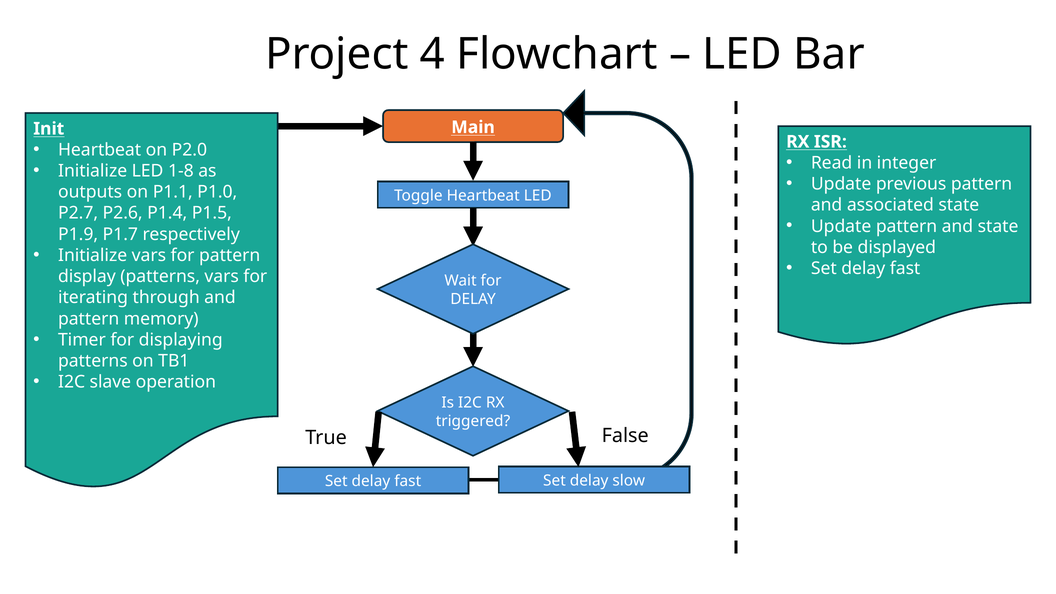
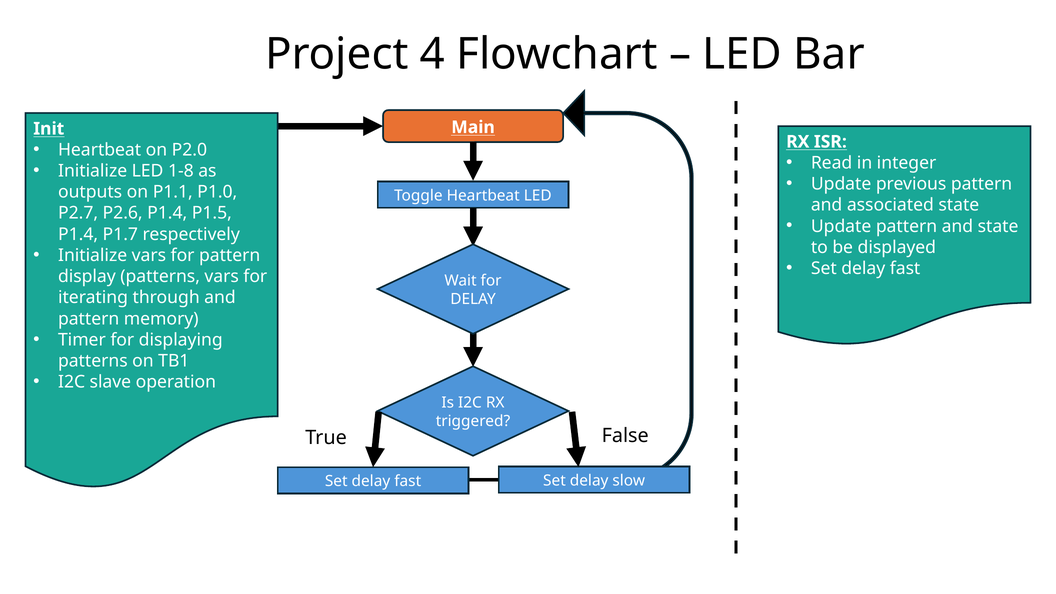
P1.9: P1.9 -> P1.4 (78, 234)
